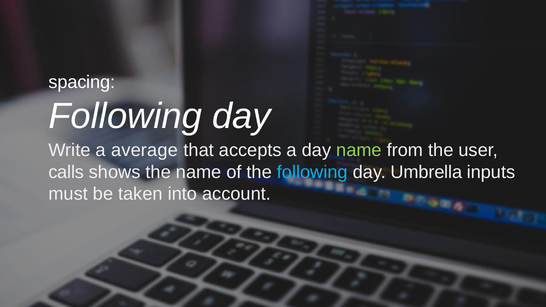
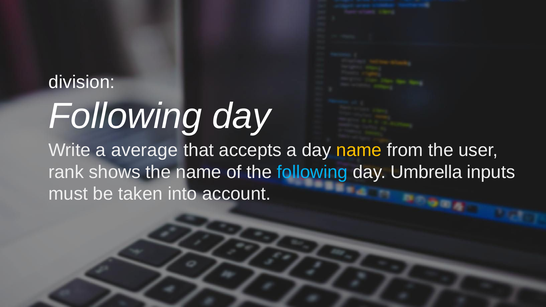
spacing: spacing -> division (82, 82)
name colour: light green -> yellow (359, 150)
calls: calls -> rank (66, 172)
